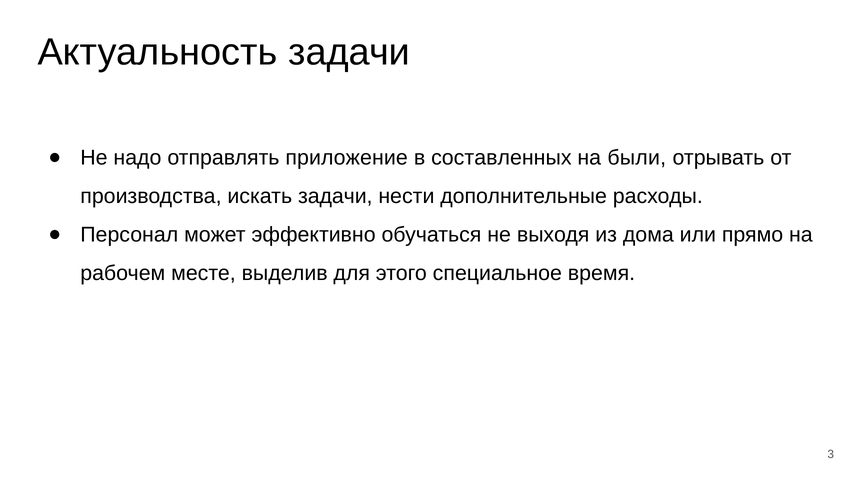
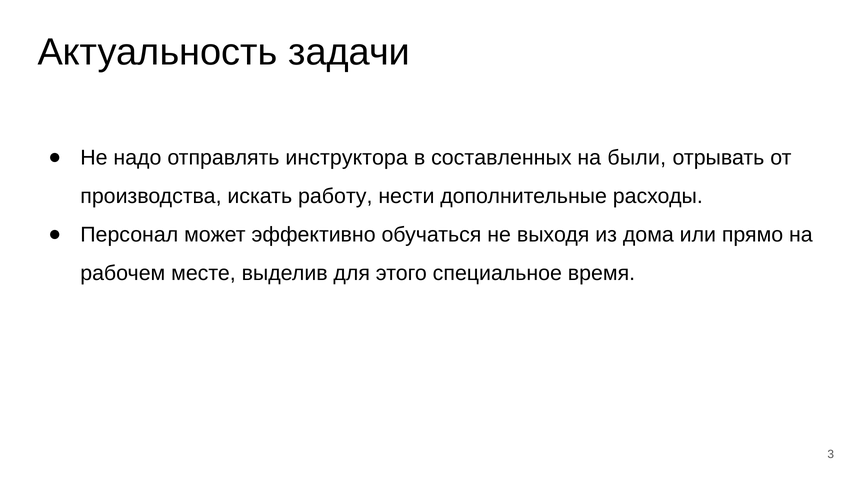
приложение: приложение -> инструктора (347, 158)
искать задачи: задачи -> работу (335, 197)
